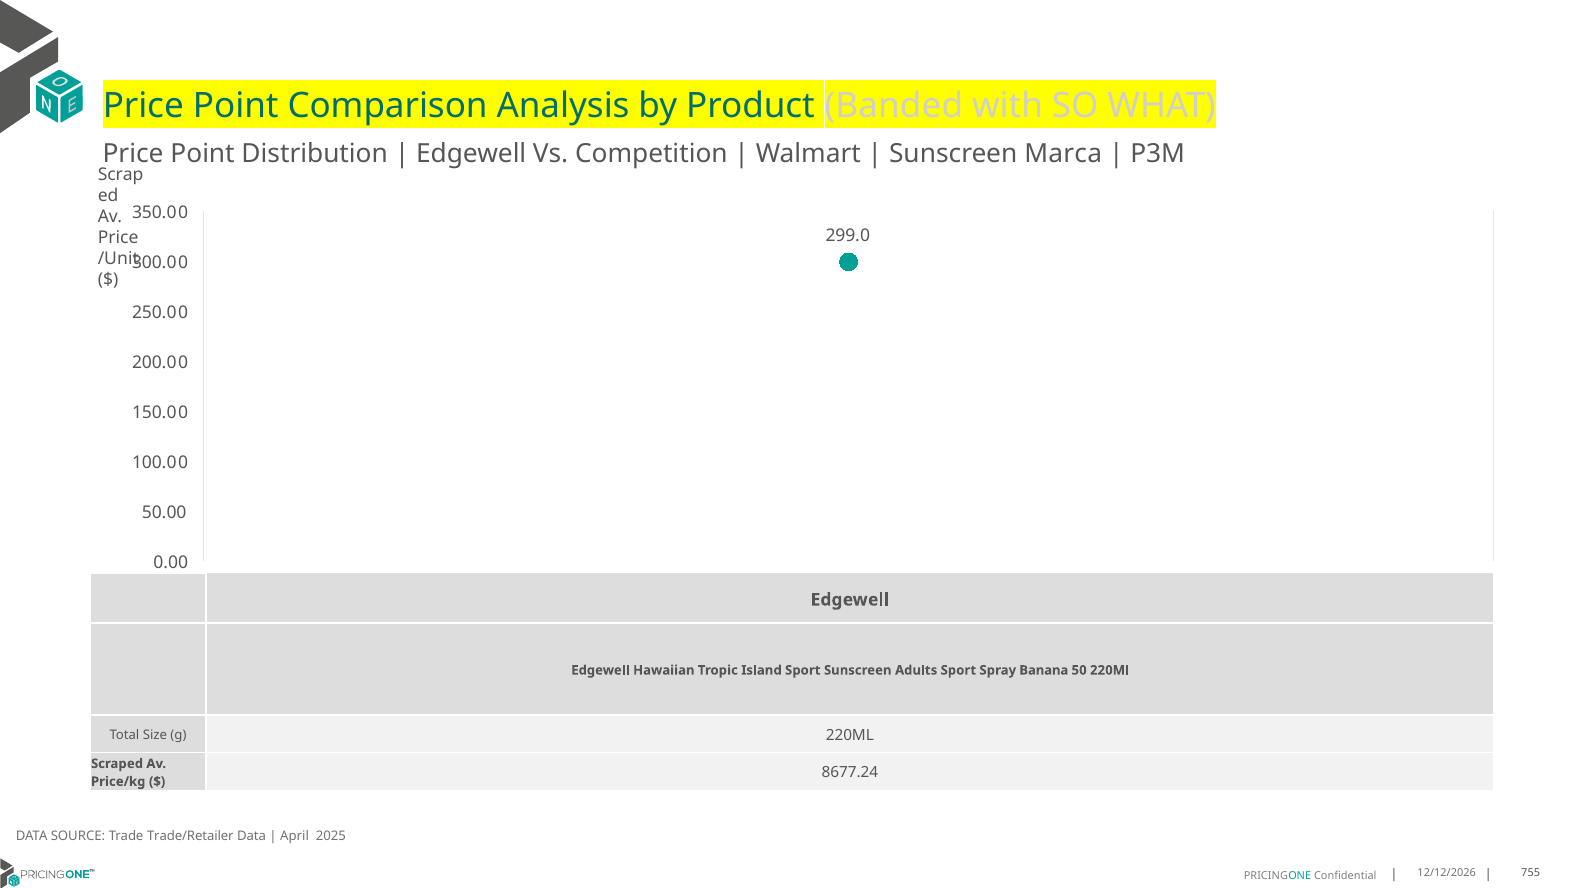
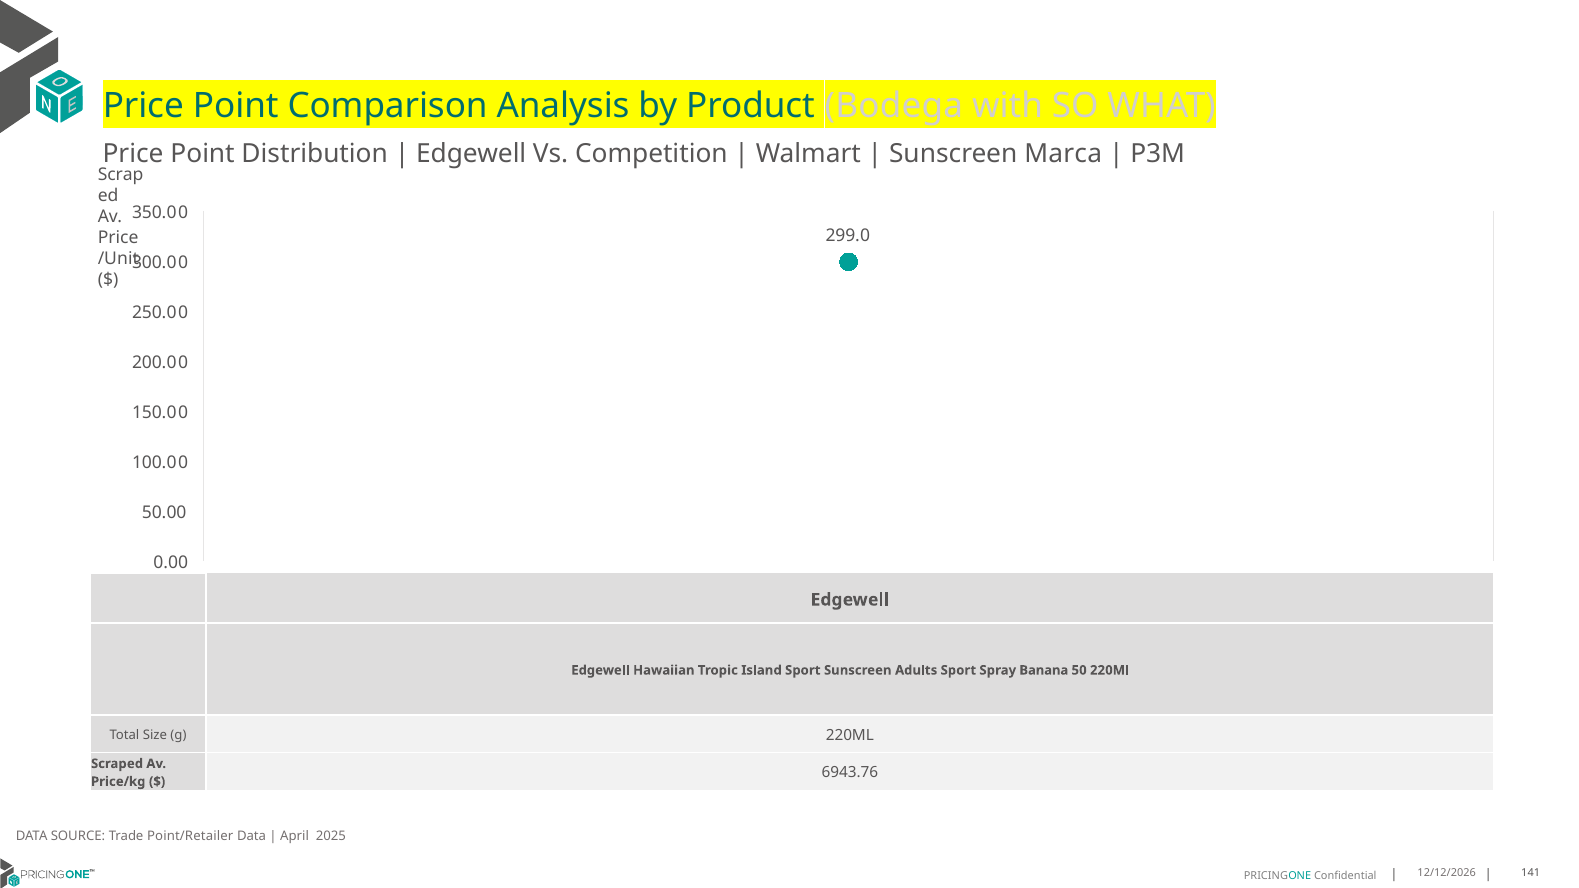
Banded: Banded -> Bodega (894, 106)
8677.24: 8677.24 -> 6943.76 (850, 773)
Trade/Retailer: Trade/Retailer -> Point/Retailer (190, 837)
755: 755 -> 141 (1531, 873)
